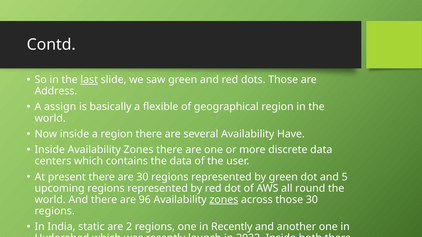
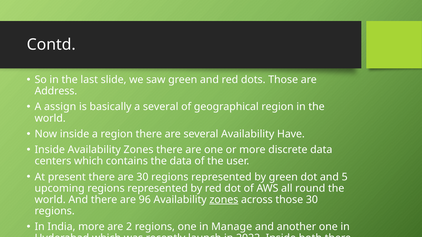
last underline: present -> none (89, 80)
a flexible: flexible -> several (161, 107)
India static: static -> more (91, 227)
in Recently: Recently -> Manage (232, 227)
